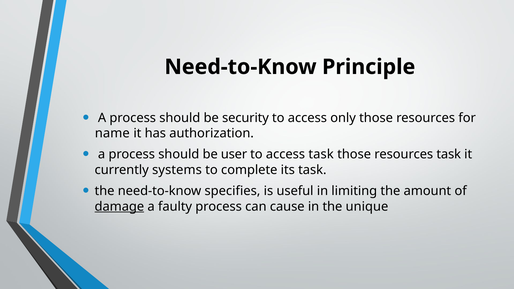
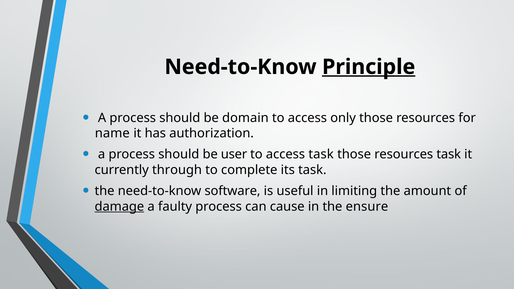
Principle underline: none -> present (369, 67)
security: security -> domain (245, 118)
systems: systems -> through (177, 170)
specifies: specifies -> software (232, 191)
unique: unique -> ensure (367, 207)
